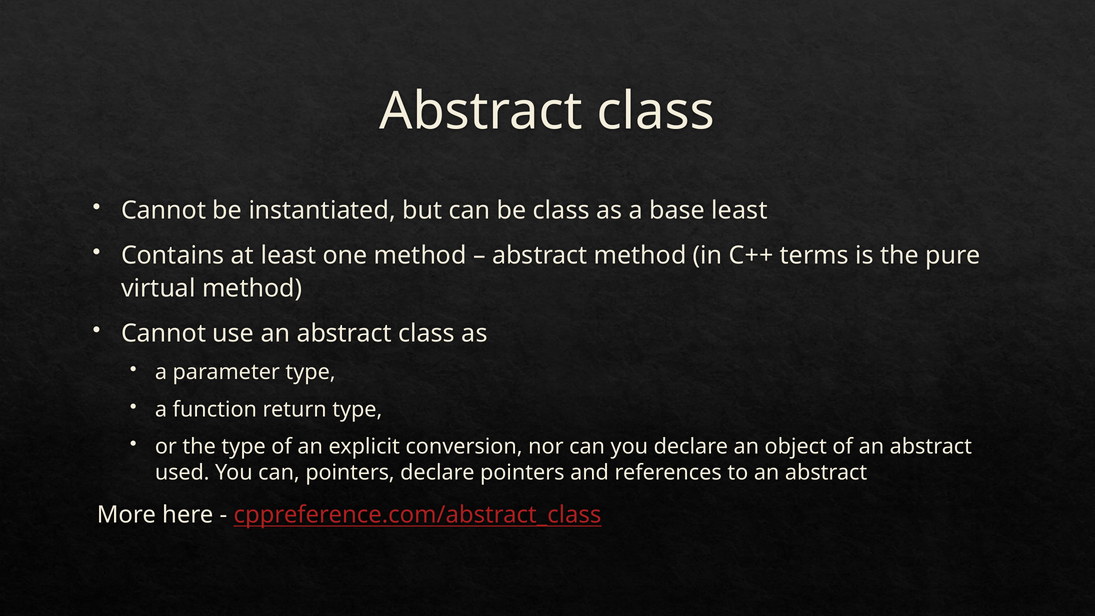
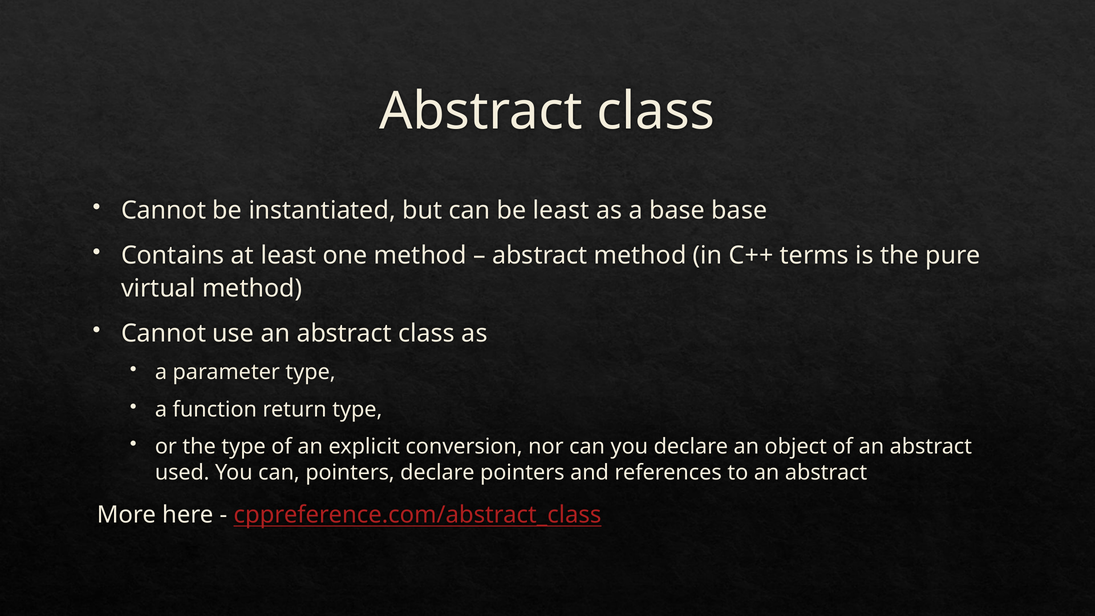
be class: class -> least (561, 210)
base least: least -> base (739, 210)
